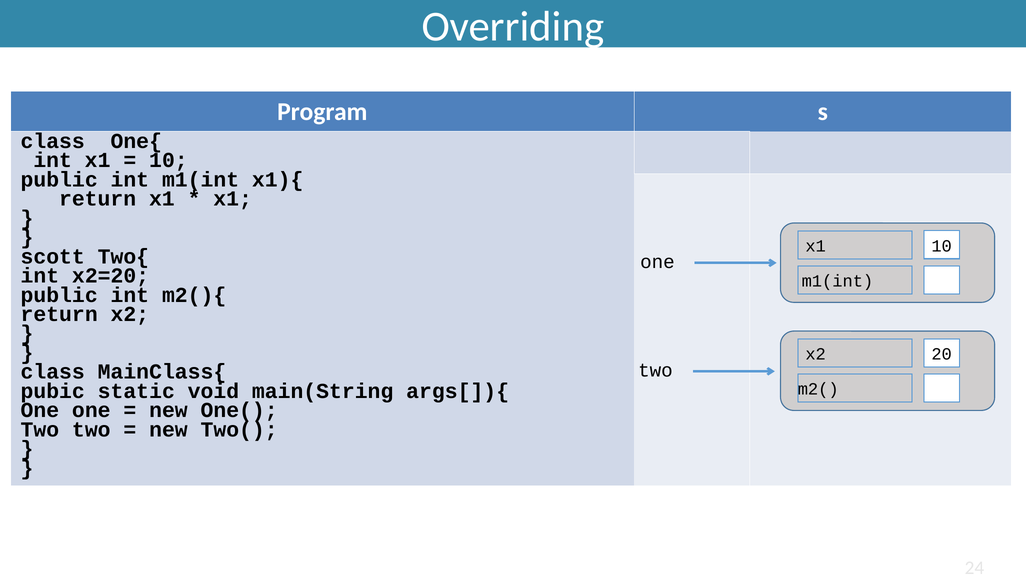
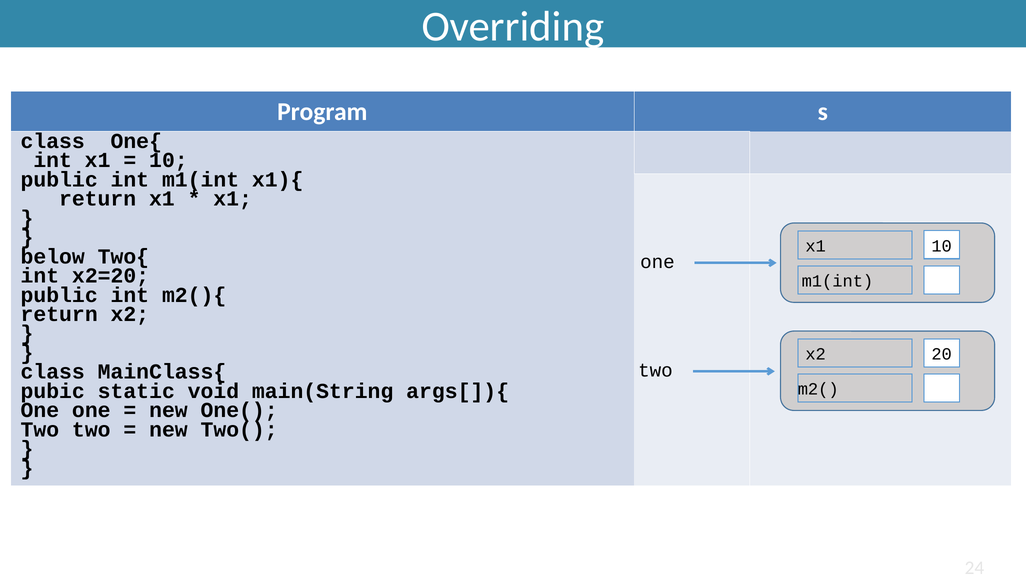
scott: scott -> below (53, 257)
